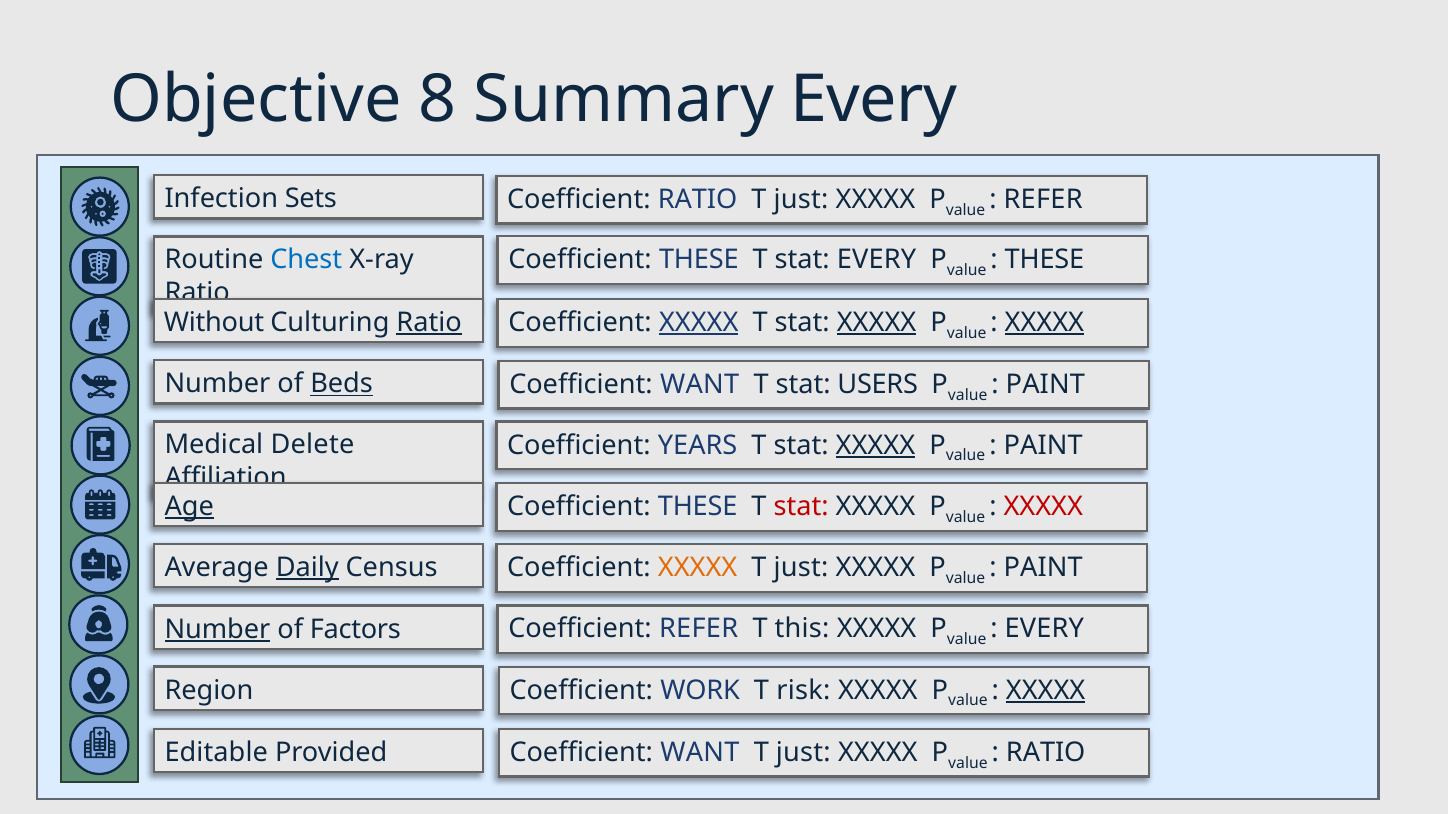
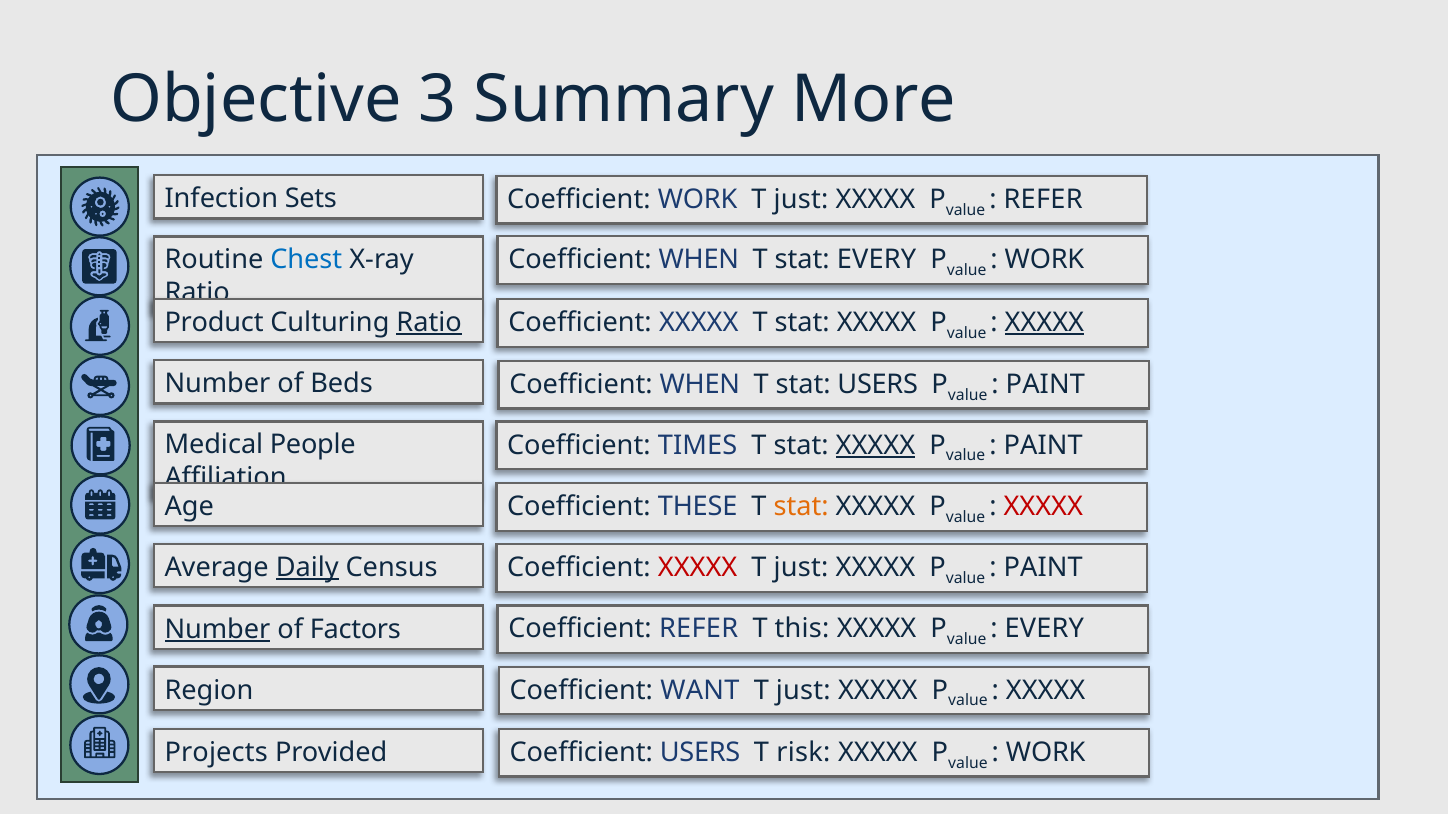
8: 8 -> 3 (438, 99)
Summary Every: Every -> More (874, 99)
Coefficient RATIO: RATIO -> WORK (698, 199)
THESE: THESE -> WHEN (699, 260)
THESE: THESE -> WORK (1044, 260)
Without: Without -> Product (214, 323)
XXXXX underline: present -> none (699, 323)
XXXXX underline: present -> none (877, 323)
Beds underline: present -> none (342, 384)
WANT: WANT -> WHEN (700, 385)
Delete: Delete -> People (313, 445)
YEARS: YEARS -> TIMES (698, 445)
Age underline: present -> none (189, 507)
stat colour: red -> orange (801, 507)
XXXXX colour: orange -> red (698, 568)
WORK: WORK -> WANT (700, 691)
risk: risk -> just (803, 691)
XXXXX underline: present -> none (1046, 691)
Editable: Editable -> Projects (216, 753)
WANT: WANT -> USERS (700, 753)
just: just -> risk (803, 753)
RATIO: RATIO -> WORK (1046, 753)
